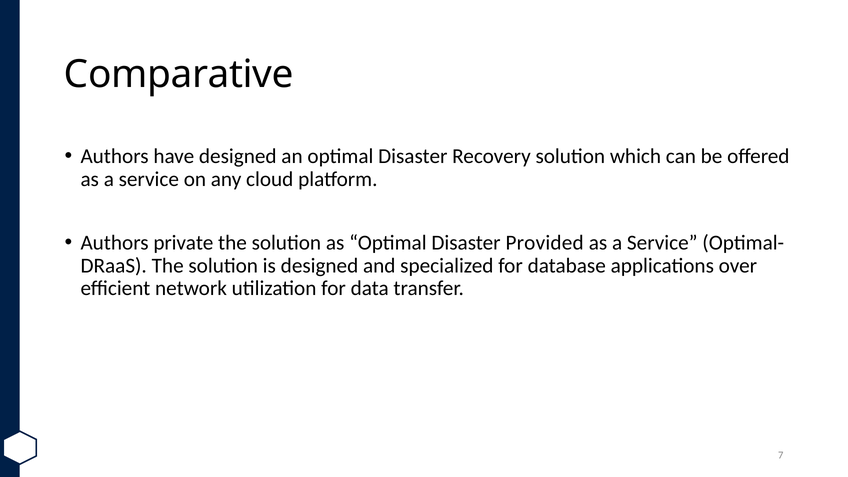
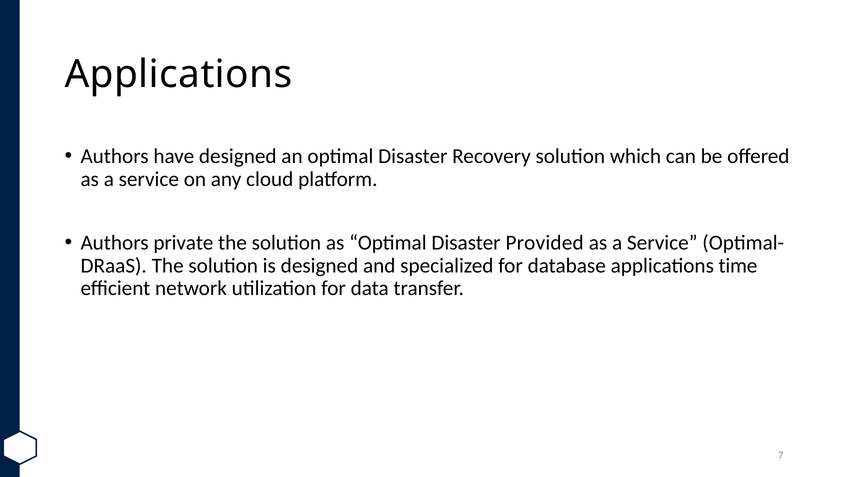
Comparative: Comparative -> Applications (178, 74)
over: over -> time (738, 266)
